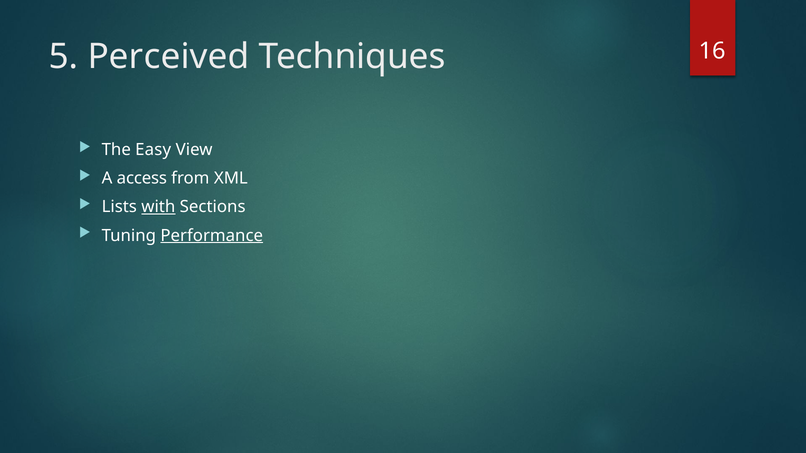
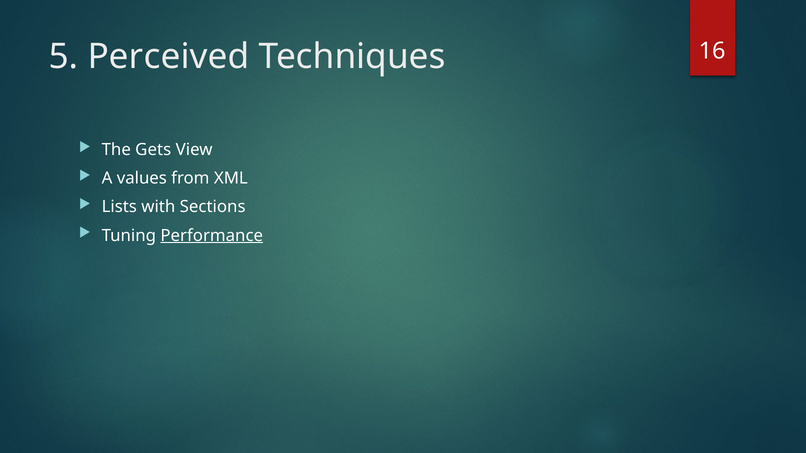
Easy: Easy -> Gets (153, 150)
access: access -> values (142, 179)
with underline: present -> none (158, 207)
